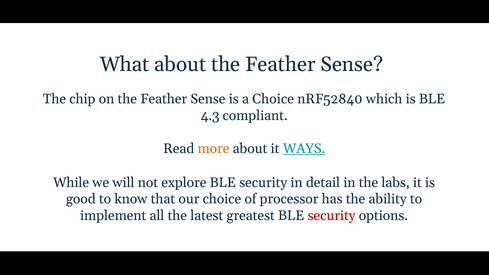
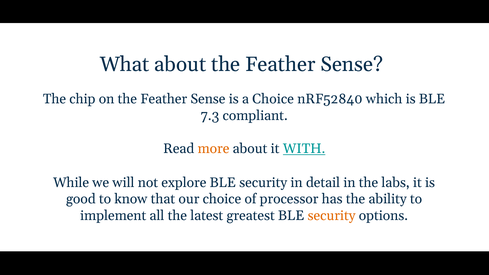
4.3: 4.3 -> 7.3 (210, 116)
WAYS: WAYS -> WITH (304, 149)
security colour: red -> orange (332, 216)
